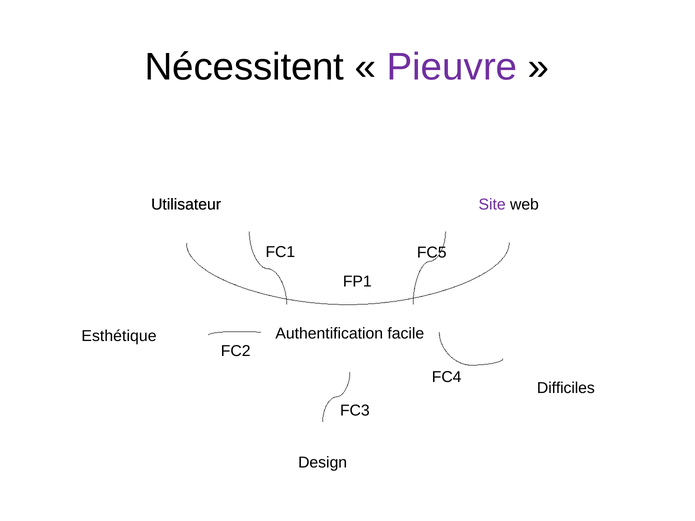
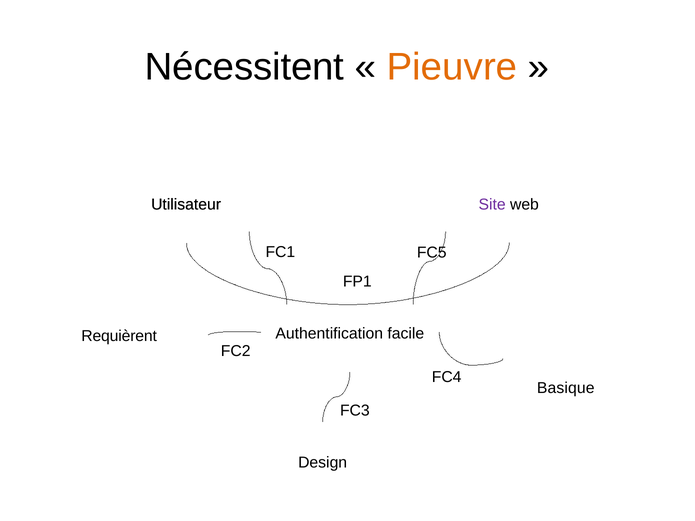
Pieuvre colour: purple -> orange (452, 67)
Esthétique: Esthétique -> Requièrent (119, 336)
Difficiles: Difficiles -> Basique (566, 388)
